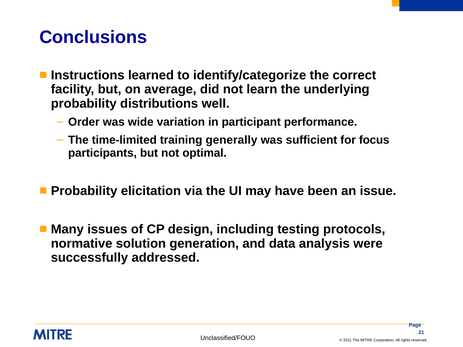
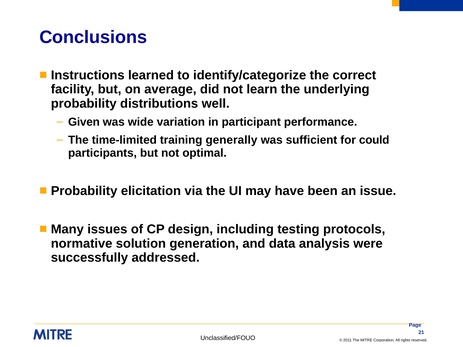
Order: Order -> Given (84, 122)
focus: focus -> could (374, 140)
